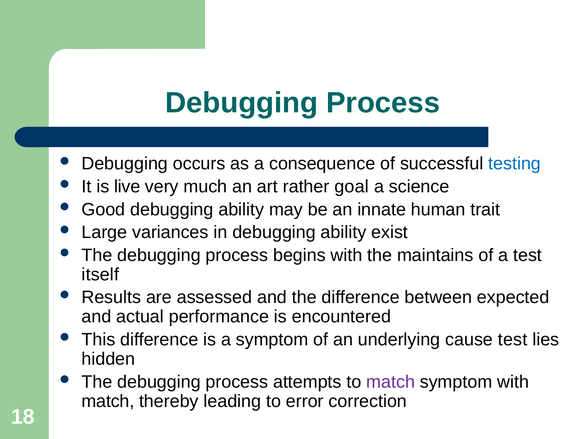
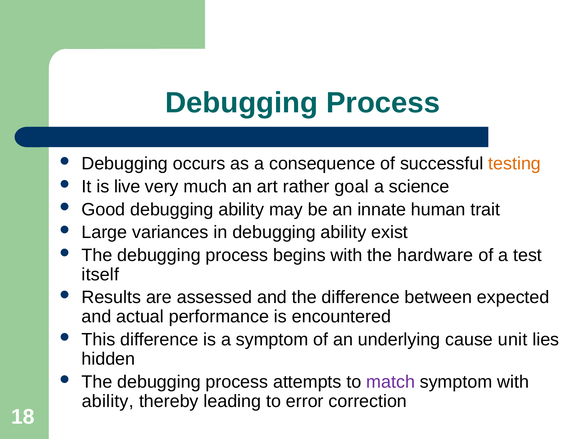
testing colour: blue -> orange (515, 164)
maintains: maintains -> hardware (435, 256)
cause test: test -> unit (513, 340)
match: match -> ability (108, 402)
